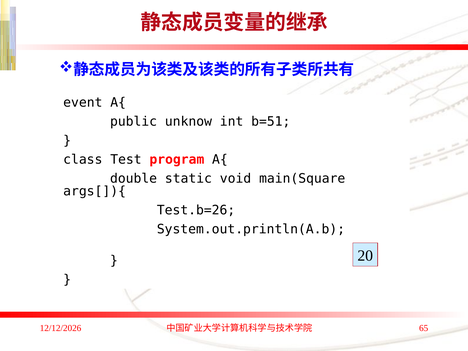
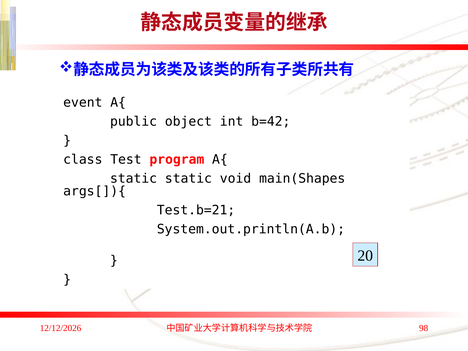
unknow: unknow -> object (188, 122)
b=51: b=51 -> b=42 (271, 122)
double: double -> static (134, 179)
main(Square: main(Square -> main(Shapes (302, 179)
Test.b=26: Test.b=26 -> Test.b=21 (196, 210)
65: 65 -> 98 (424, 328)
